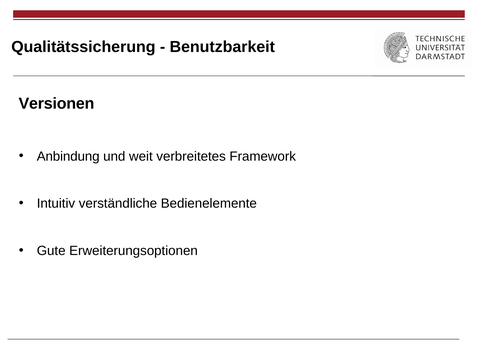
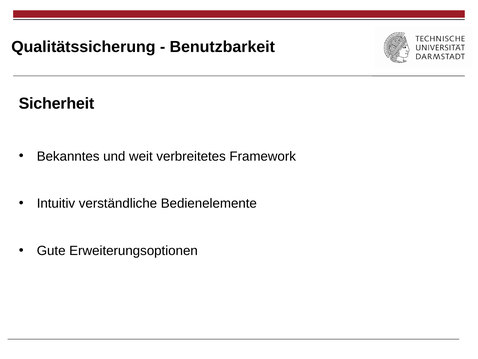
Versionen: Versionen -> Sicherheit (56, 103)
Anbindung: Anbindung -> Bekanntes (68, 156)
